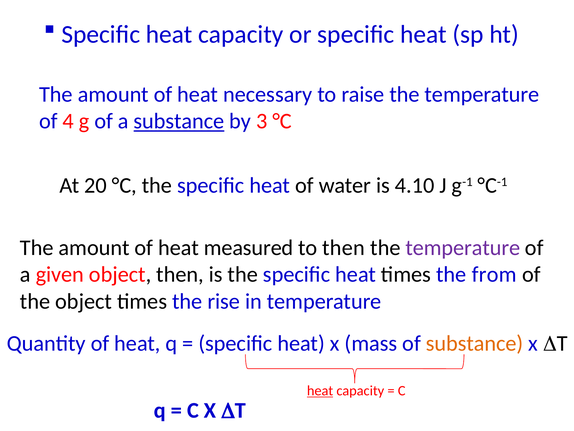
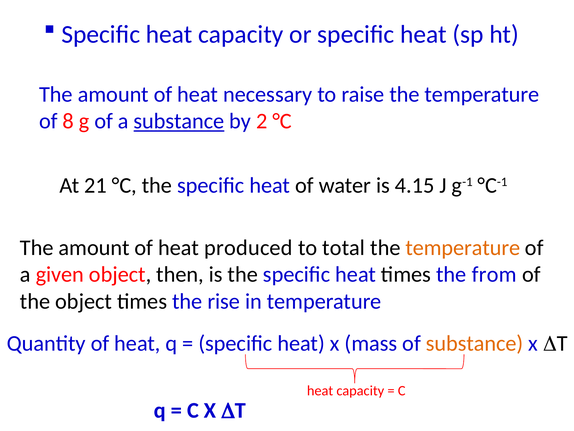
4: 4 -> 8 (68, 121)
3: 3 -> 2 (262, 121)
20: 20 -> 21 (96, 185)
4.10: 4.10 -> 4.15 (415, 185)
measured: measured -> produced (248, 247)
to then: then -> total (344, 247)
temperature colour: purple -> orange (463, 247)
heat underline: present -> none (320, 390)
